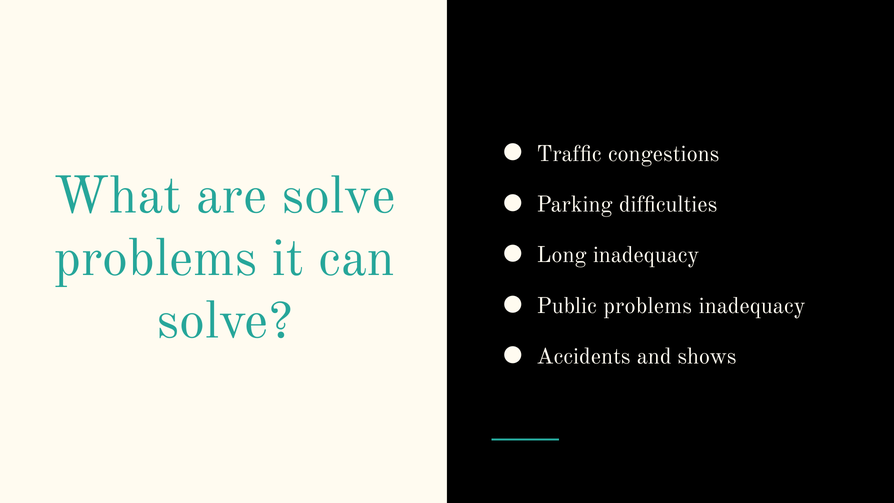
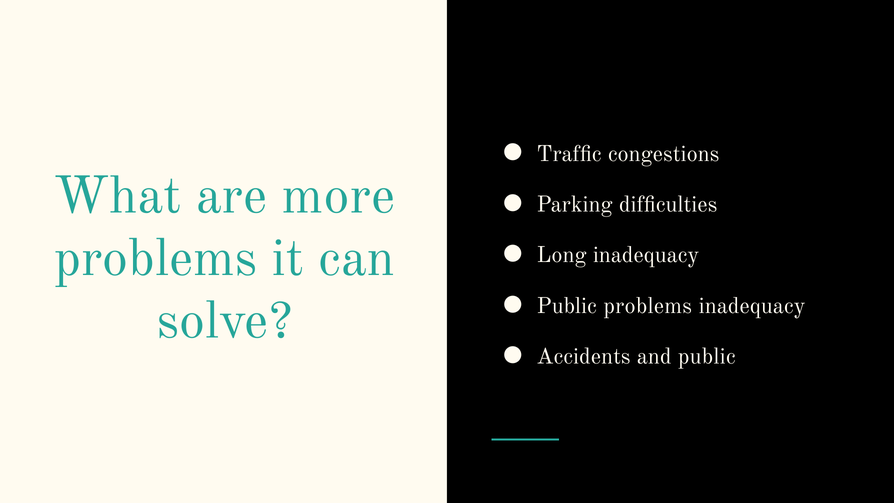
are solve: solve -> more (339, 195)
and shows: shows -> public (707, 356)
